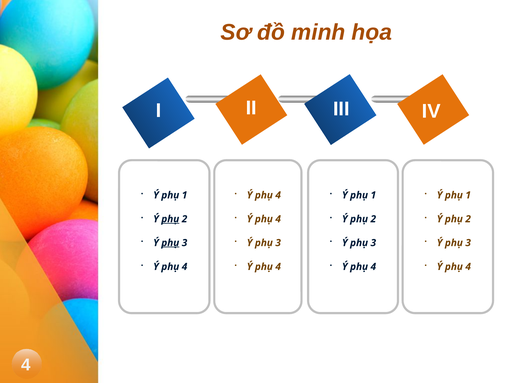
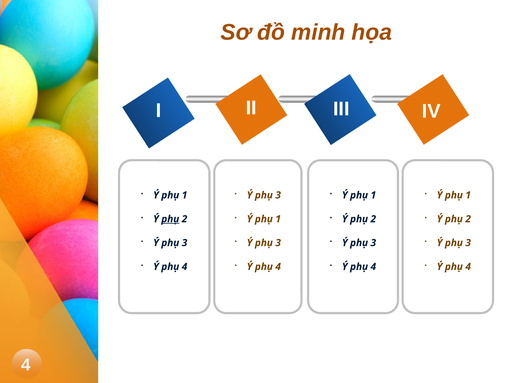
4: 4 -> 3 (278, 195)
4: 4 -> 1 (278, 219)
phụ underline: present -> none (170, 243)
